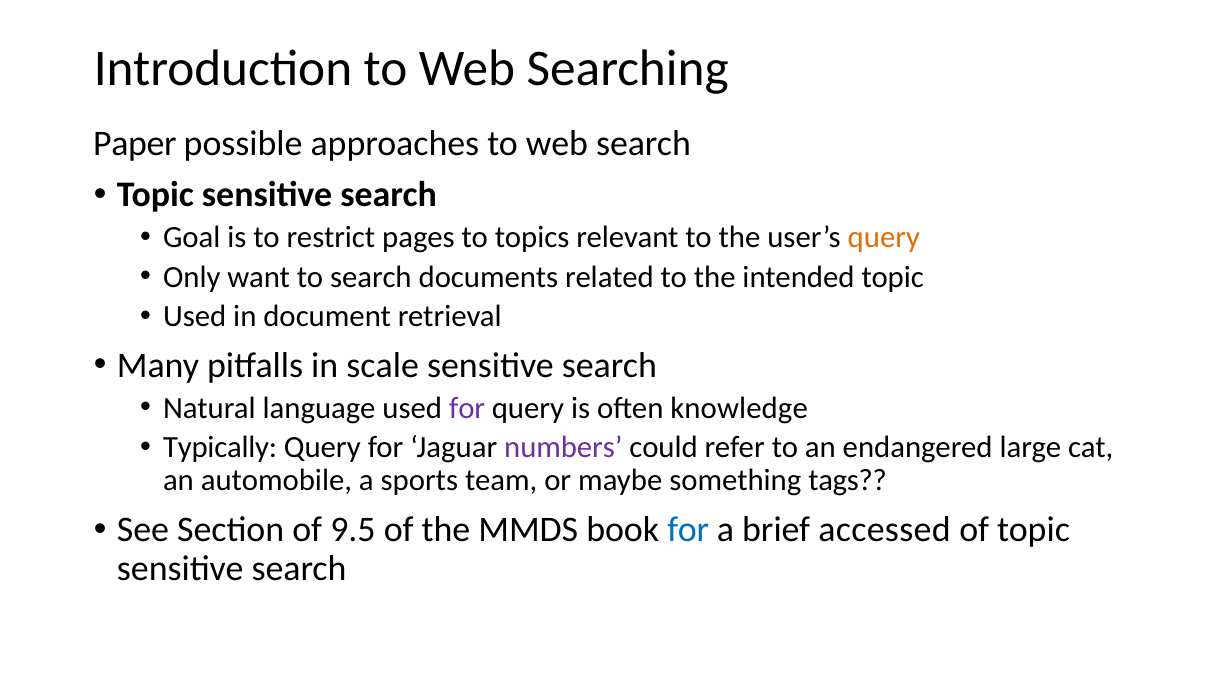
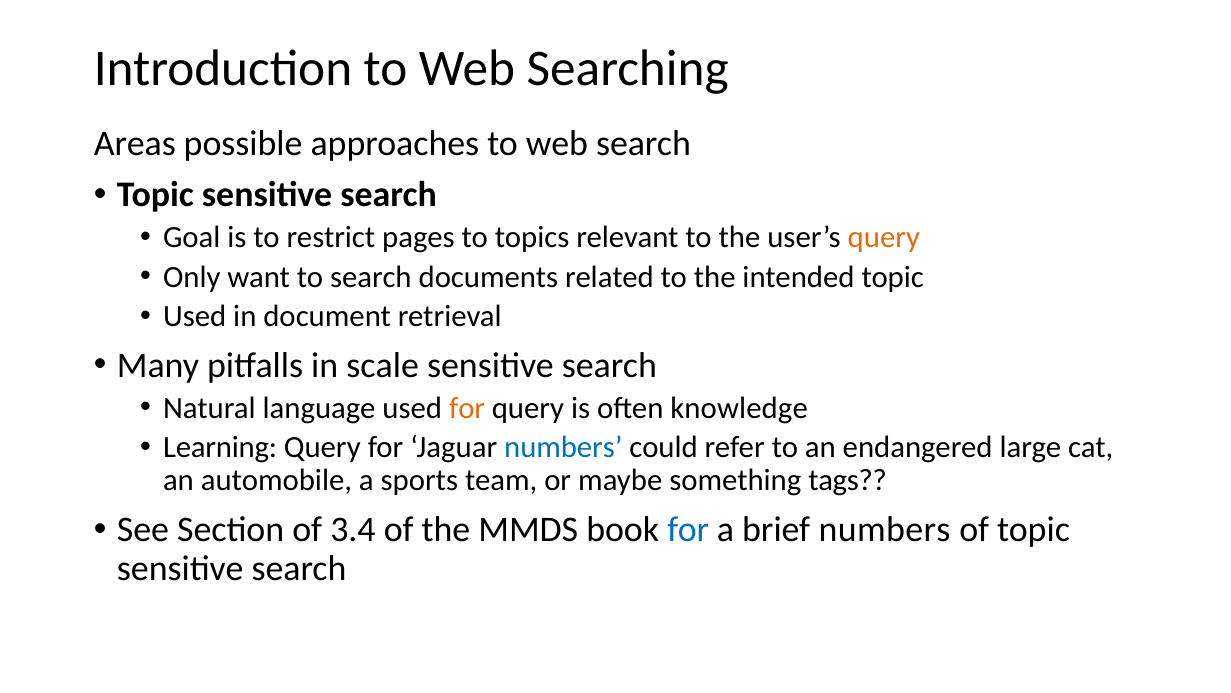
Paper: Paper -> Areas (135, 143)
for colour: purple -> orange (467, 408)
Typically: Typically -> Learning (220, 447)
numbers colour: purple -> blue (563, 447)
9.5: 9.5 -> 3.4 (353, 529)
brief accessed: accessed -> numbers (885, 529)
